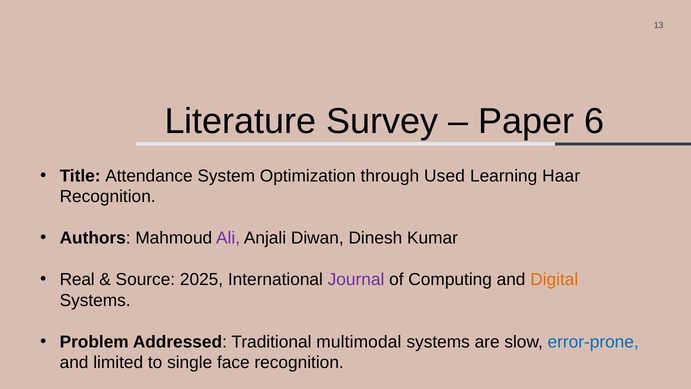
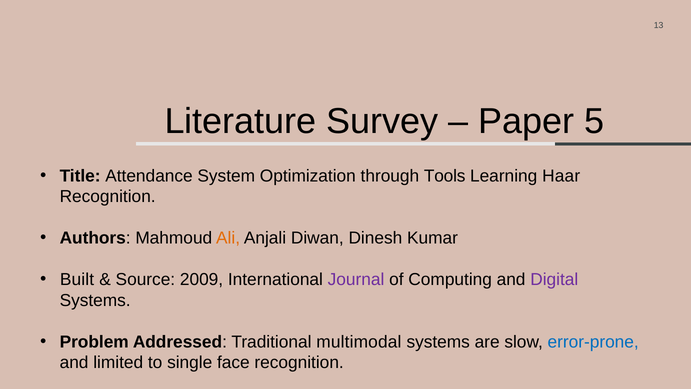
6: 6 -> 5 (594, 121)
Used: Used -> Tools (445, 176)
Ali colour: purple -> orange (228, 238)
Real: Real -> Built (77, 279)
2025: 2025 -> 2009 (202, 279)
Digital colour: orange -> purple (554, 279)
